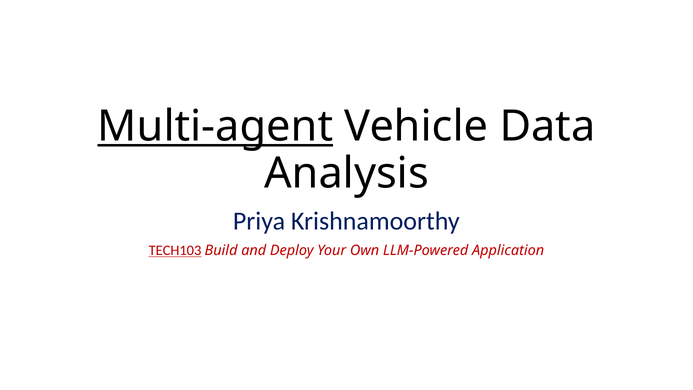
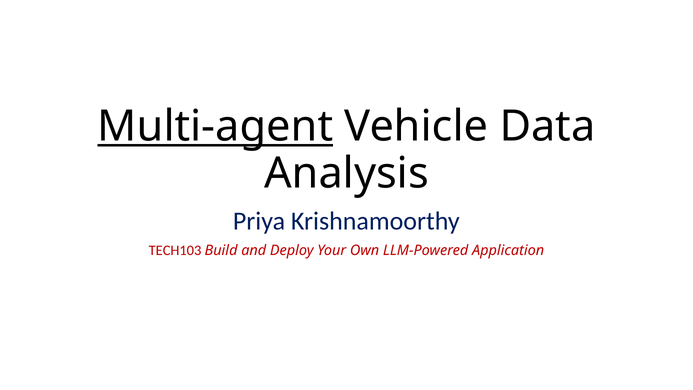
TECH103 underline: present -> none (175, 250)
